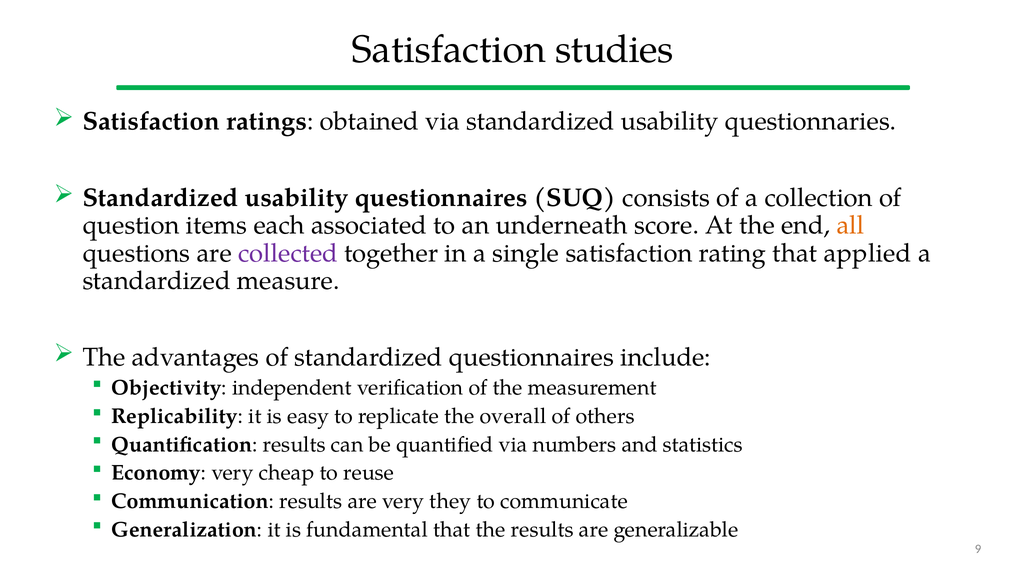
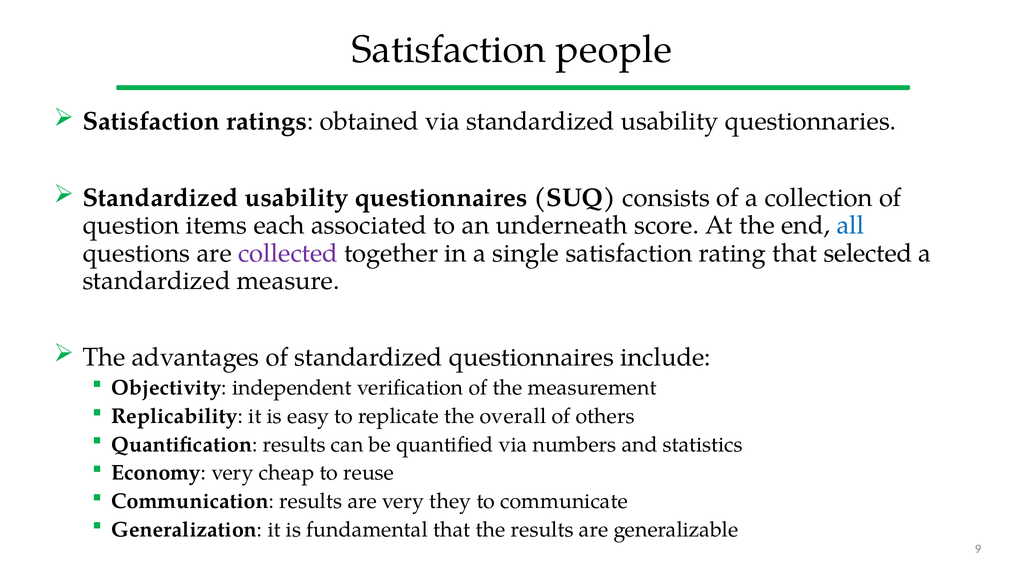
studies: studies -> people (614, 49)
all colour: orange -> blue (851, 225)
applied: applied -> selected (868, 253)
